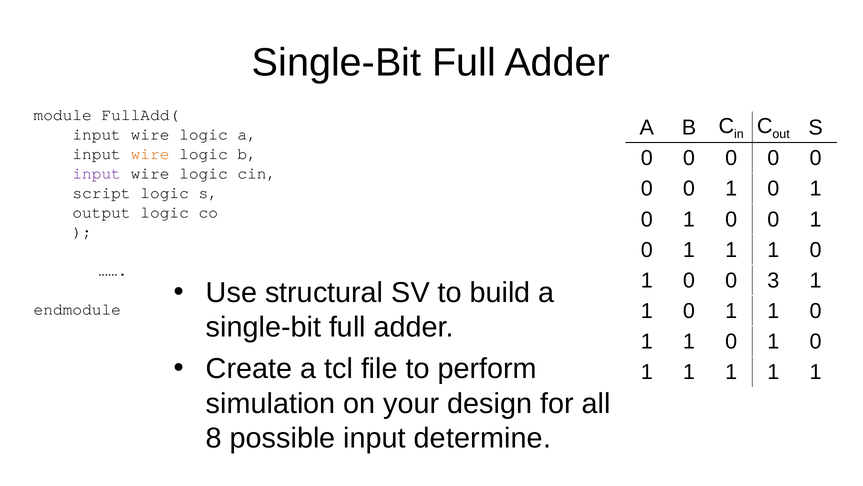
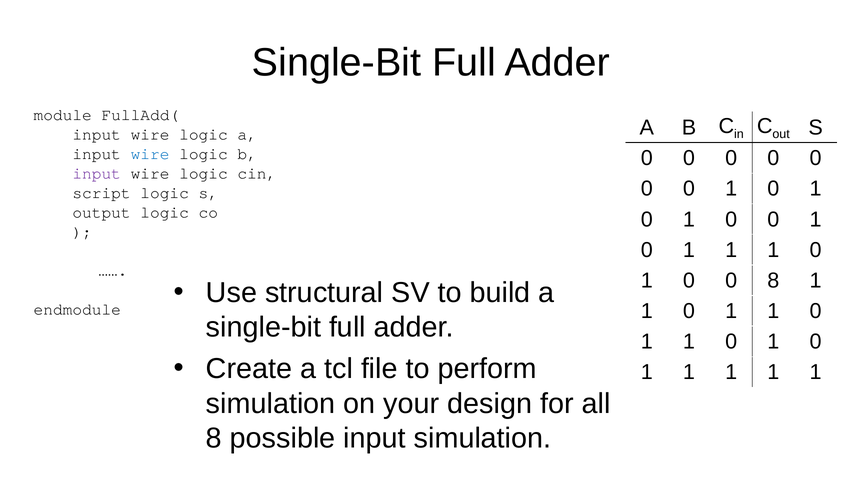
wire colour: orange -> blue (150, 154)
0 3: 3 -> 8 (773, 280)
input determine: determine -> simulation (483, 438)
